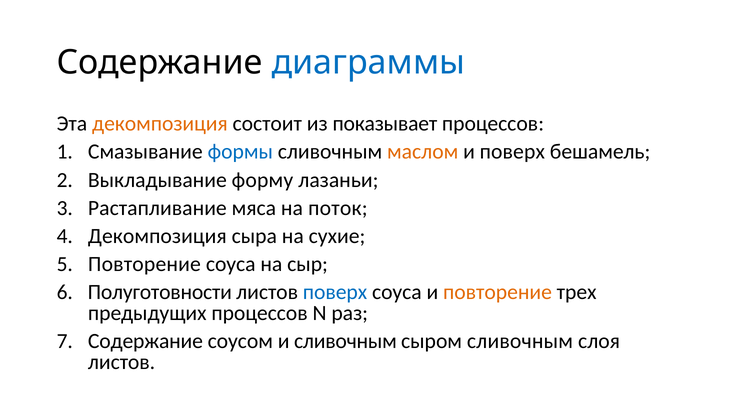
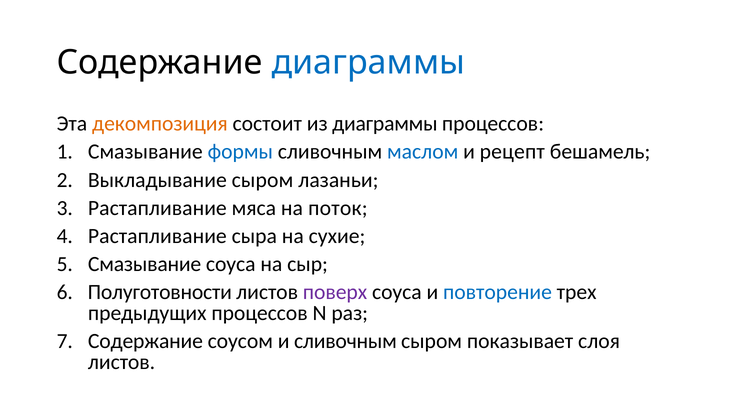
из показывает: показывает -> диаграммы (385, 124)
маслом colour: orange -> blue (423, 152)
и поверх: поверх -> рецепт (512, 152)
Выкладывание форму: форму -> сыром (262, 180)
Декомпозиция: Декомпозиция -> Растапливание (157, 236)
Повторение: Повторение -> Смазывание (145, 264)
поверх colour: blue -> purple (335, 292)
повторение colour: orange -> blue (498, 292)
сыром сливочным: сливочным -> показывает (520, 341)
